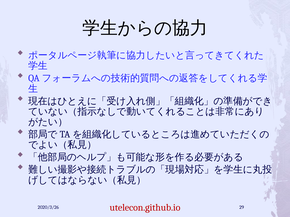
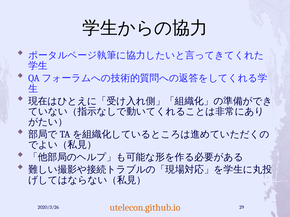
utelecon.github.io colour: red -> orange (145, 208)
